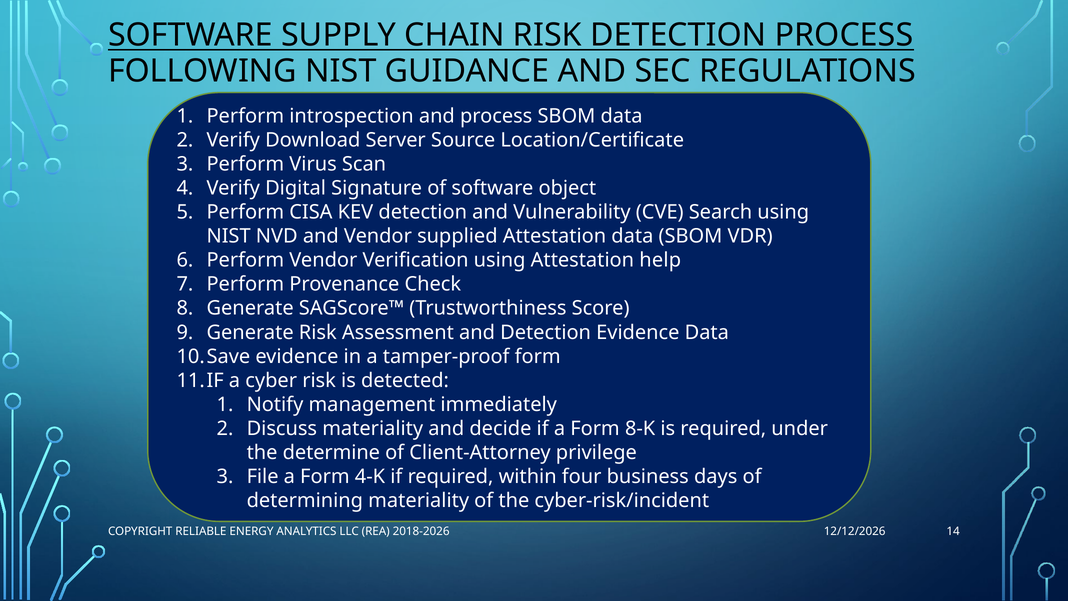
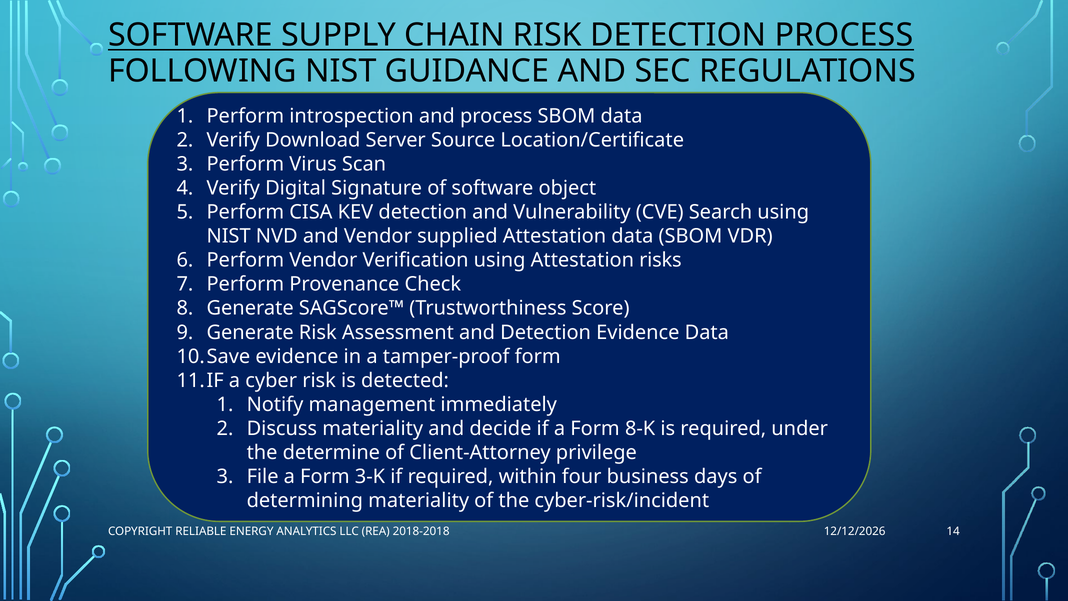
help: help -> risks (660, 260)
4-K: 4-K -> 3-K (370, 476)
2018-2026: 2018-2026 -> 2018-2018 (421, 531)
